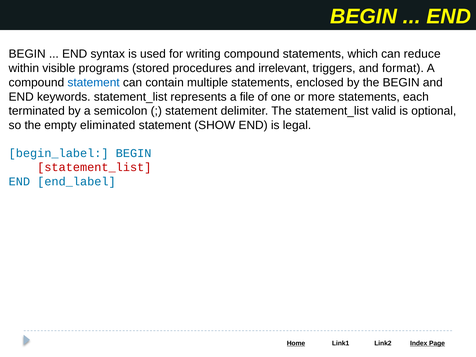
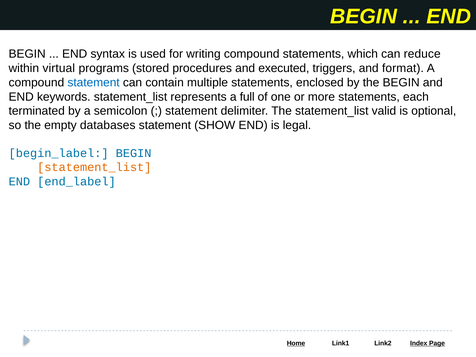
visible: visible -> virtual (59, 68)
irrelevant: irrelevant -> executed (284, 68)
file: file -> full (247, 97)
eliminated: eliminated -> databases (108, 125)
statement_list colour: red -> orange (94, 167)
